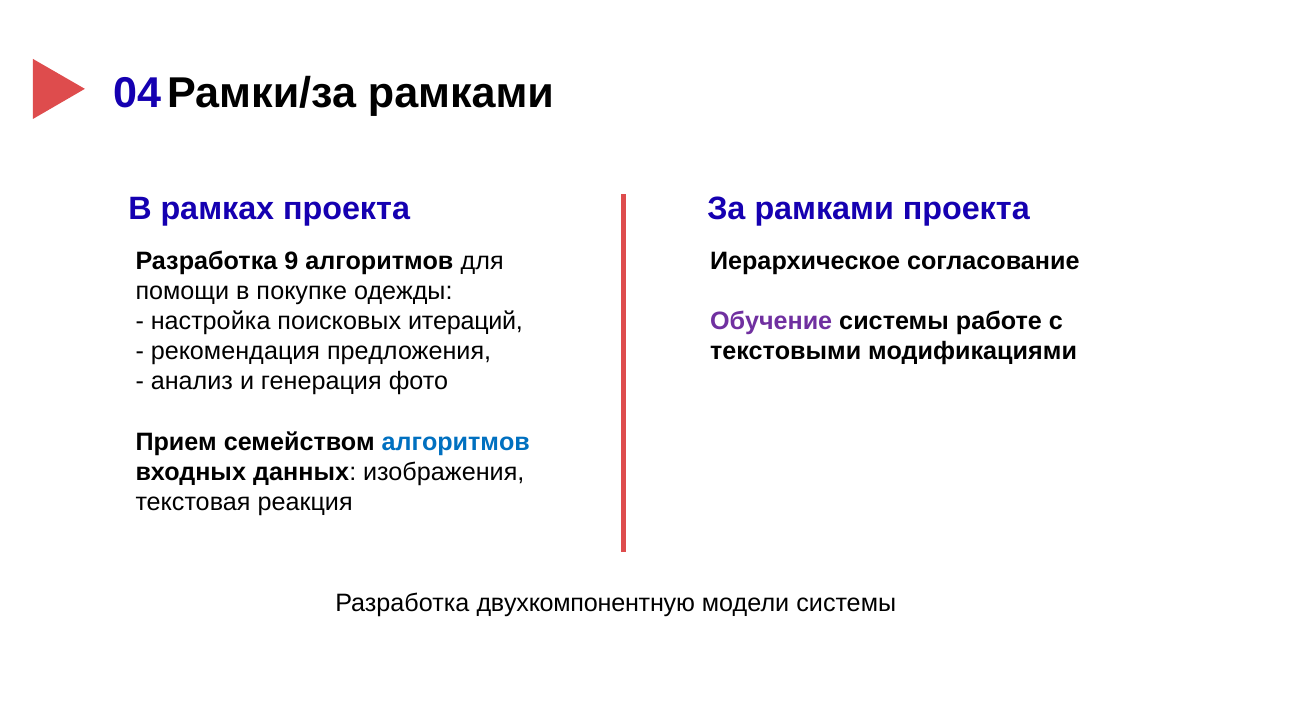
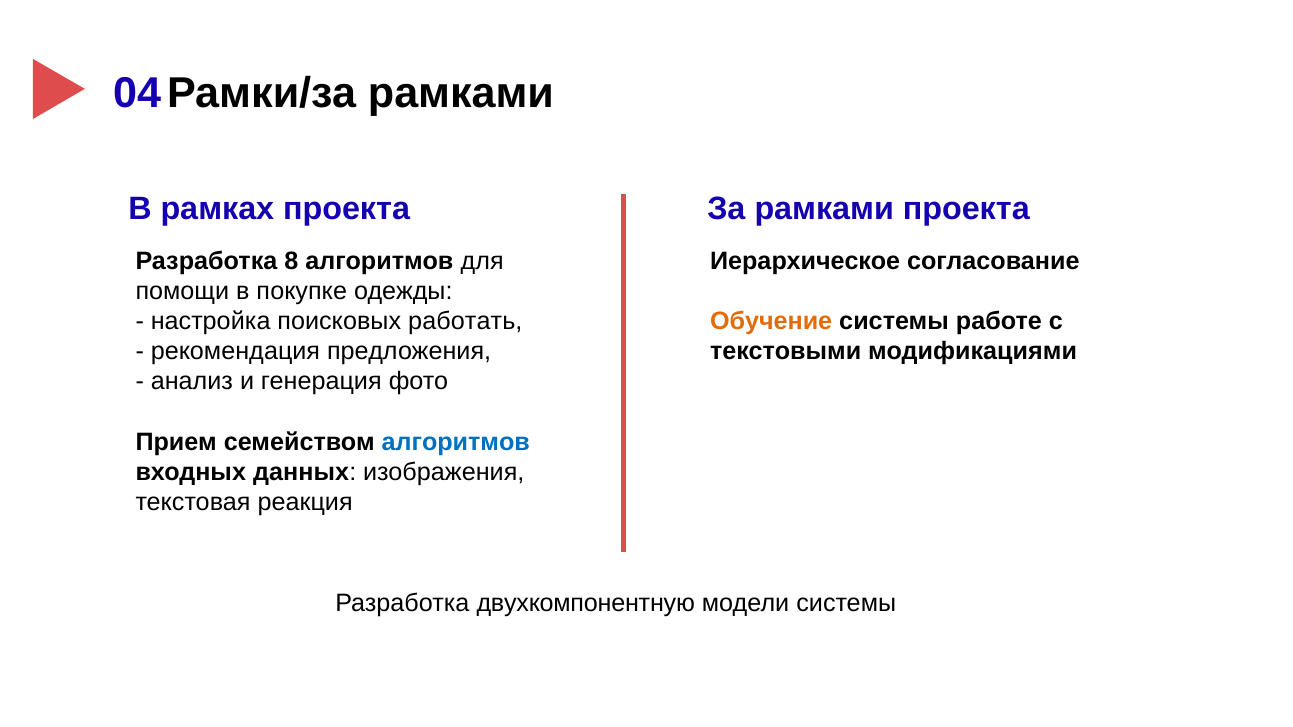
9: 9 -> 8 (291, 261)
итераций: итераций -> работать (465, 321)
Обучение colour: purple -> orange (771, 321)
